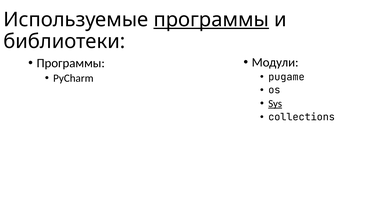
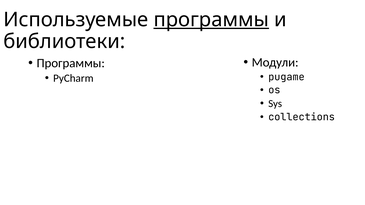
Sys underline: present -> none (275, 104)
